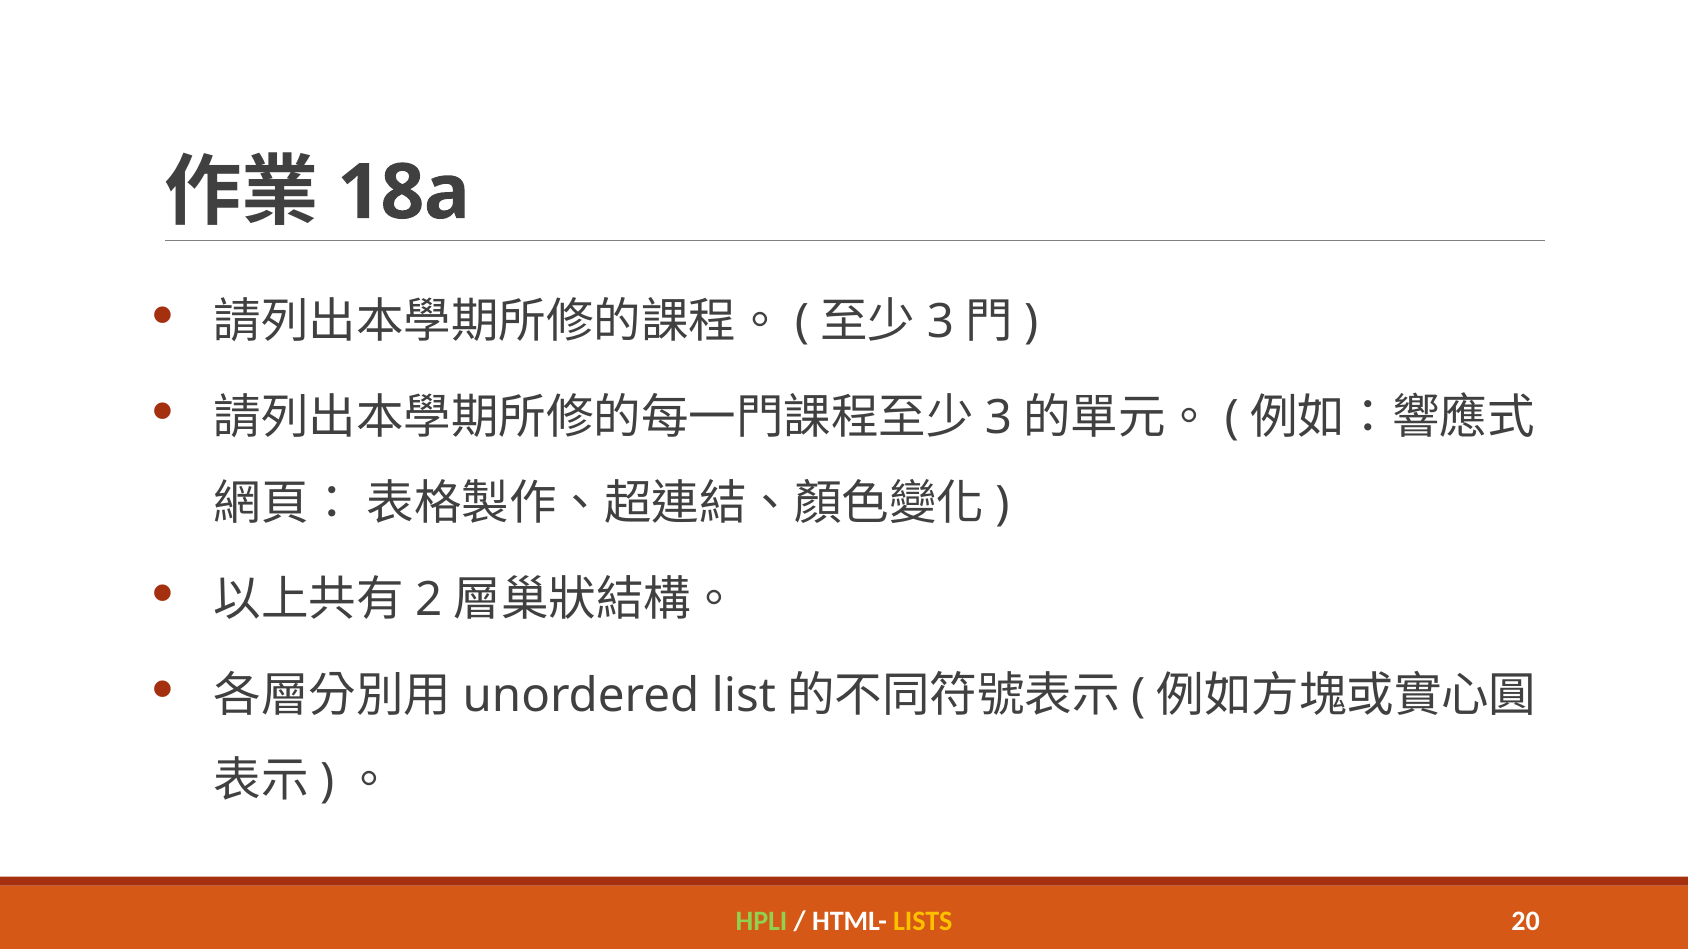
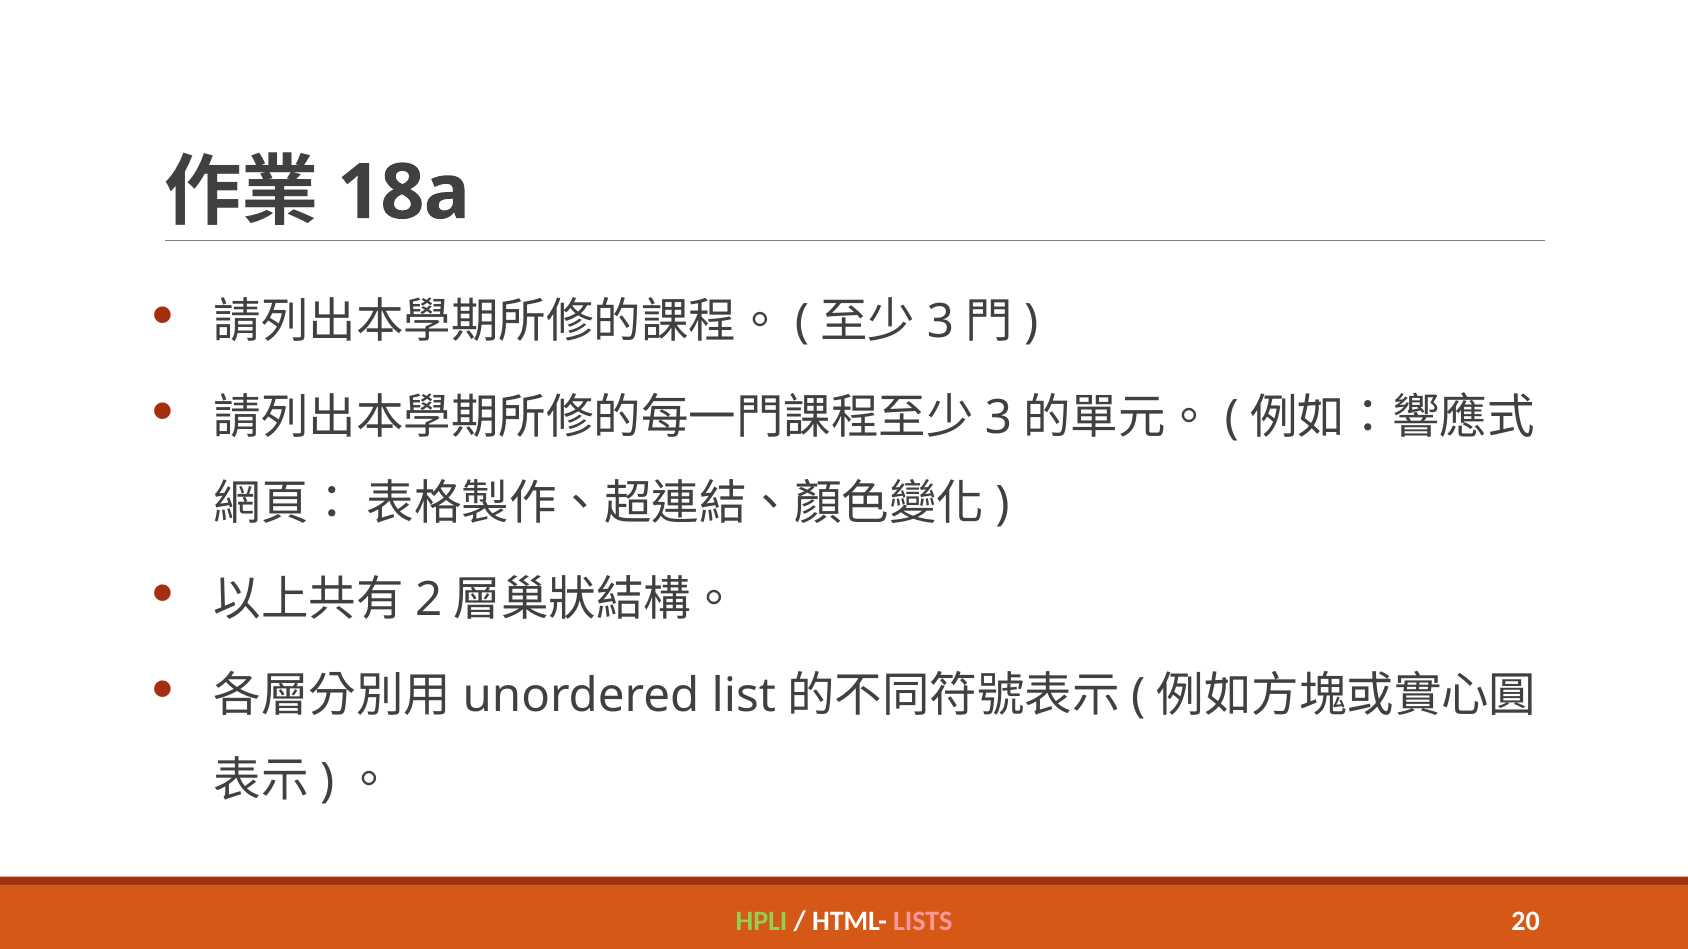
LISTS colour: yellow -> pink (923, 921)
